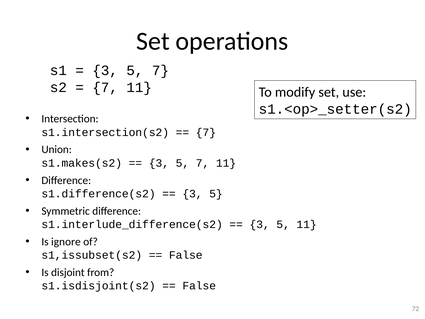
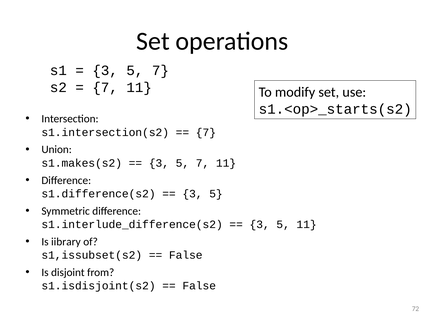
s1.<op>_setter(s2: s1.<op>_setter(s2 -> s1.<op>_starts(s2 (335, 109)
ignore: ignore -> iibrary (66, 242)
